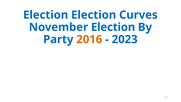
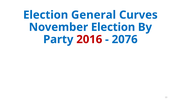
Election Election: Election -> General (94, 15)
2016 colour: orange -> red (89, 39)
2023: 2023 -> 2076 (125, 39)
